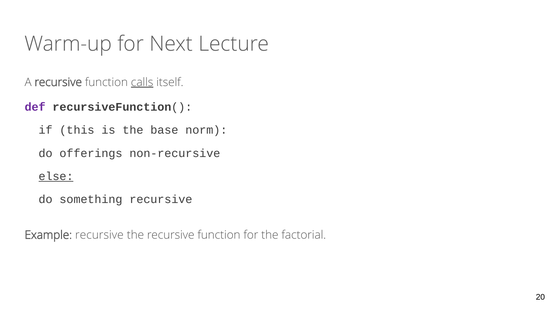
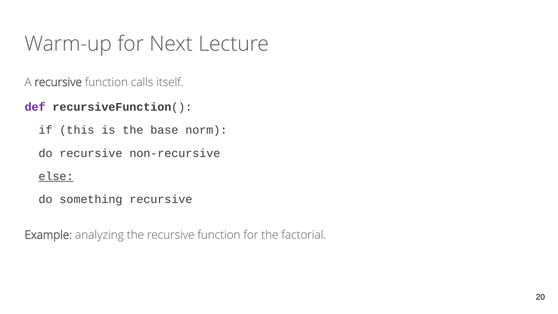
calls underline: present -> none (142, 82)
do offerings: offerings -> recursive (91, 153)
Example recursive: recursive -> analyzing (99, 235)
